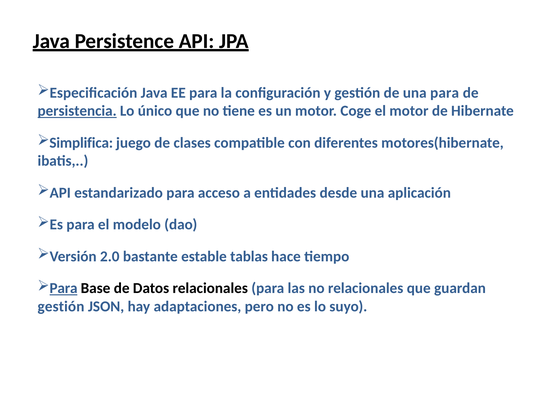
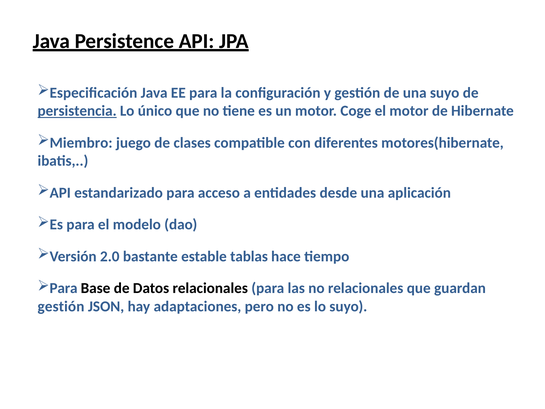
una para: para -> suyo (445, 93)
Simplifica: Simplifica -> Miembro (81, 143)
Para underline: present -> none (64, 288)
